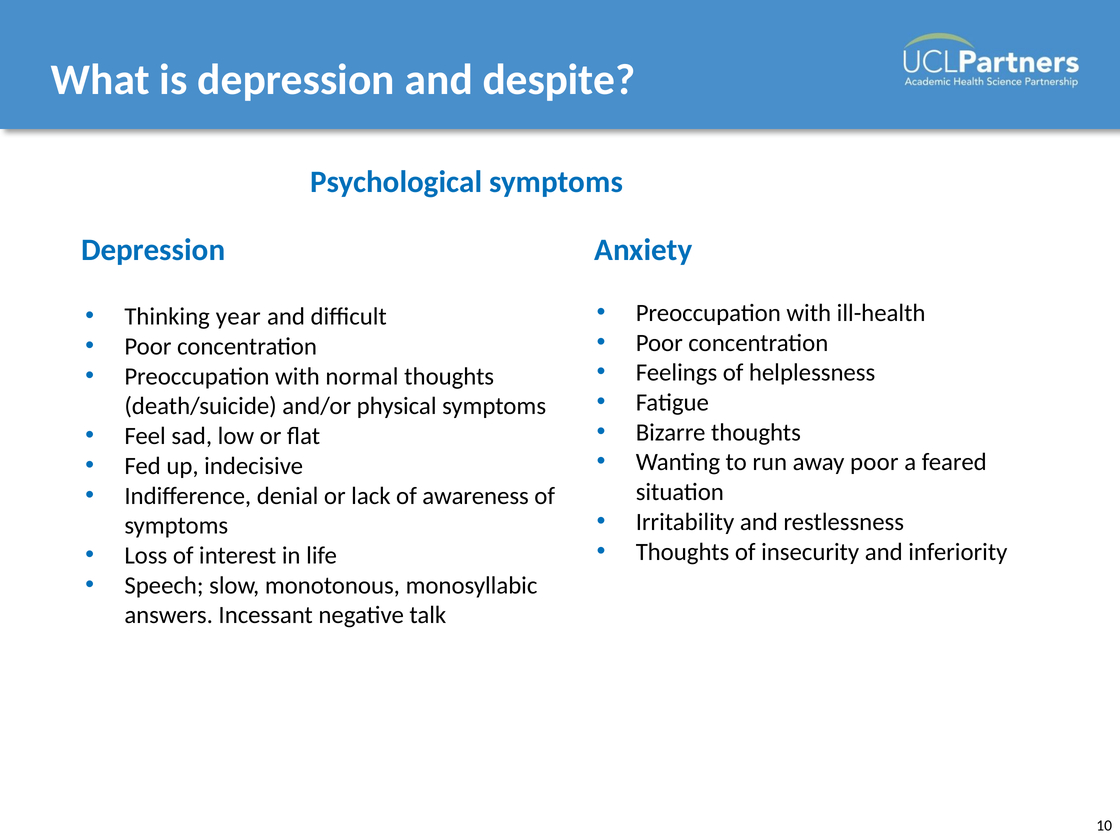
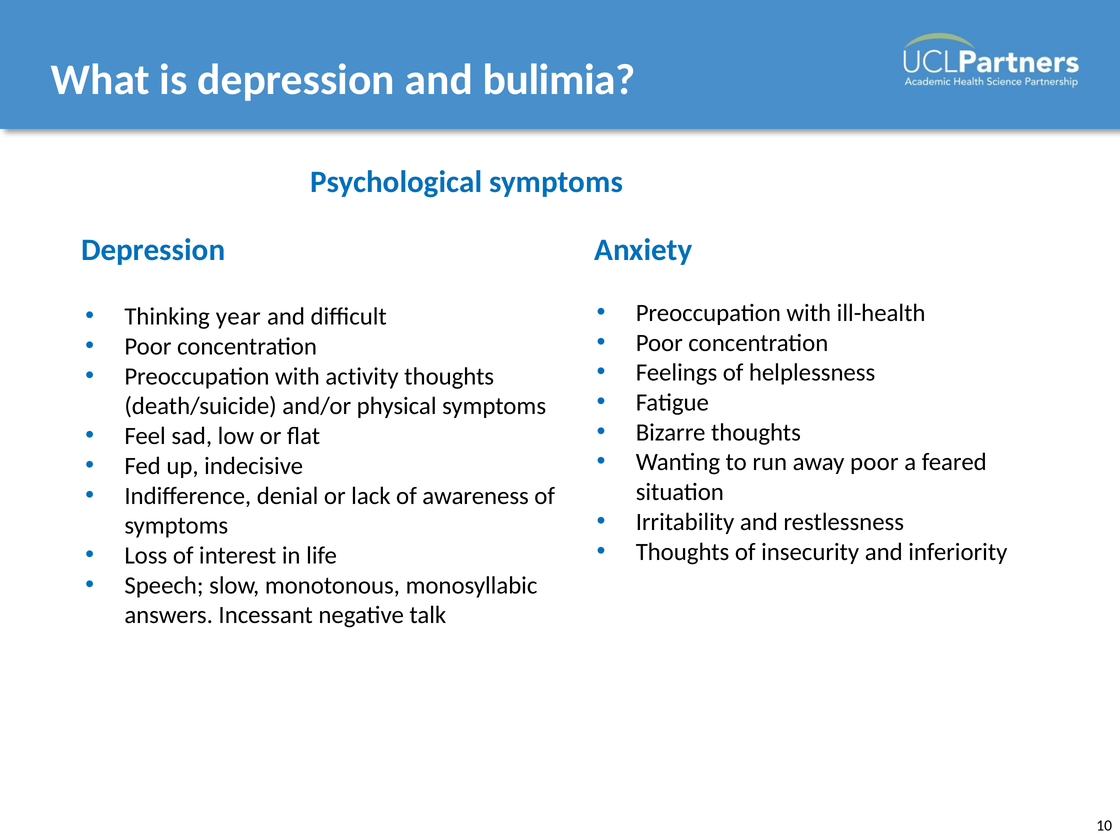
despite: despite -> bulimia (559, 80)
normal: normal -> activity (362, 376)
